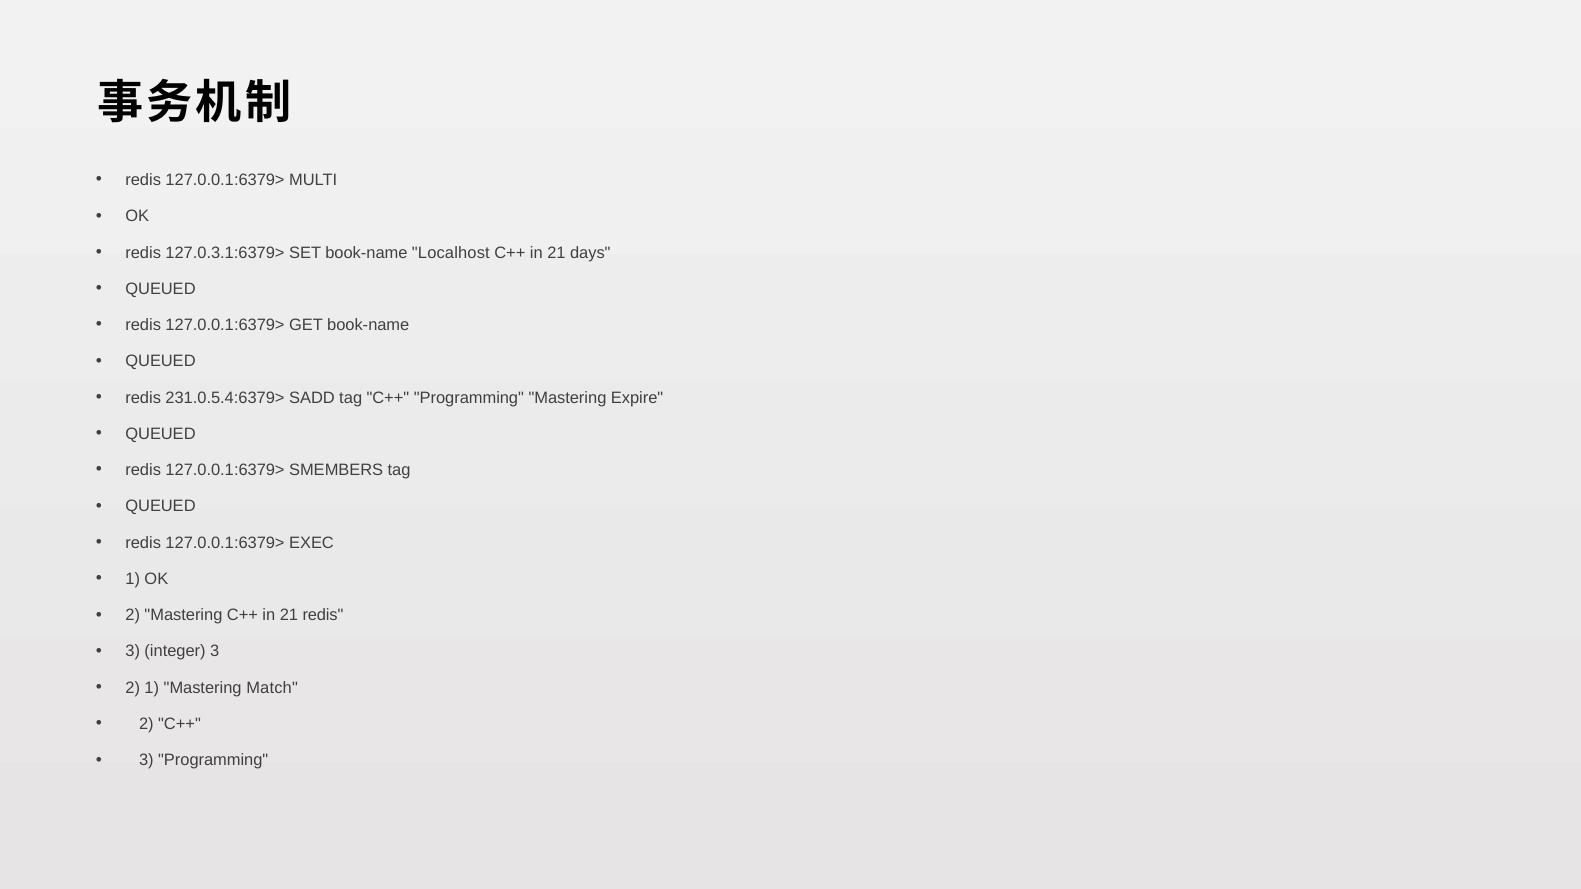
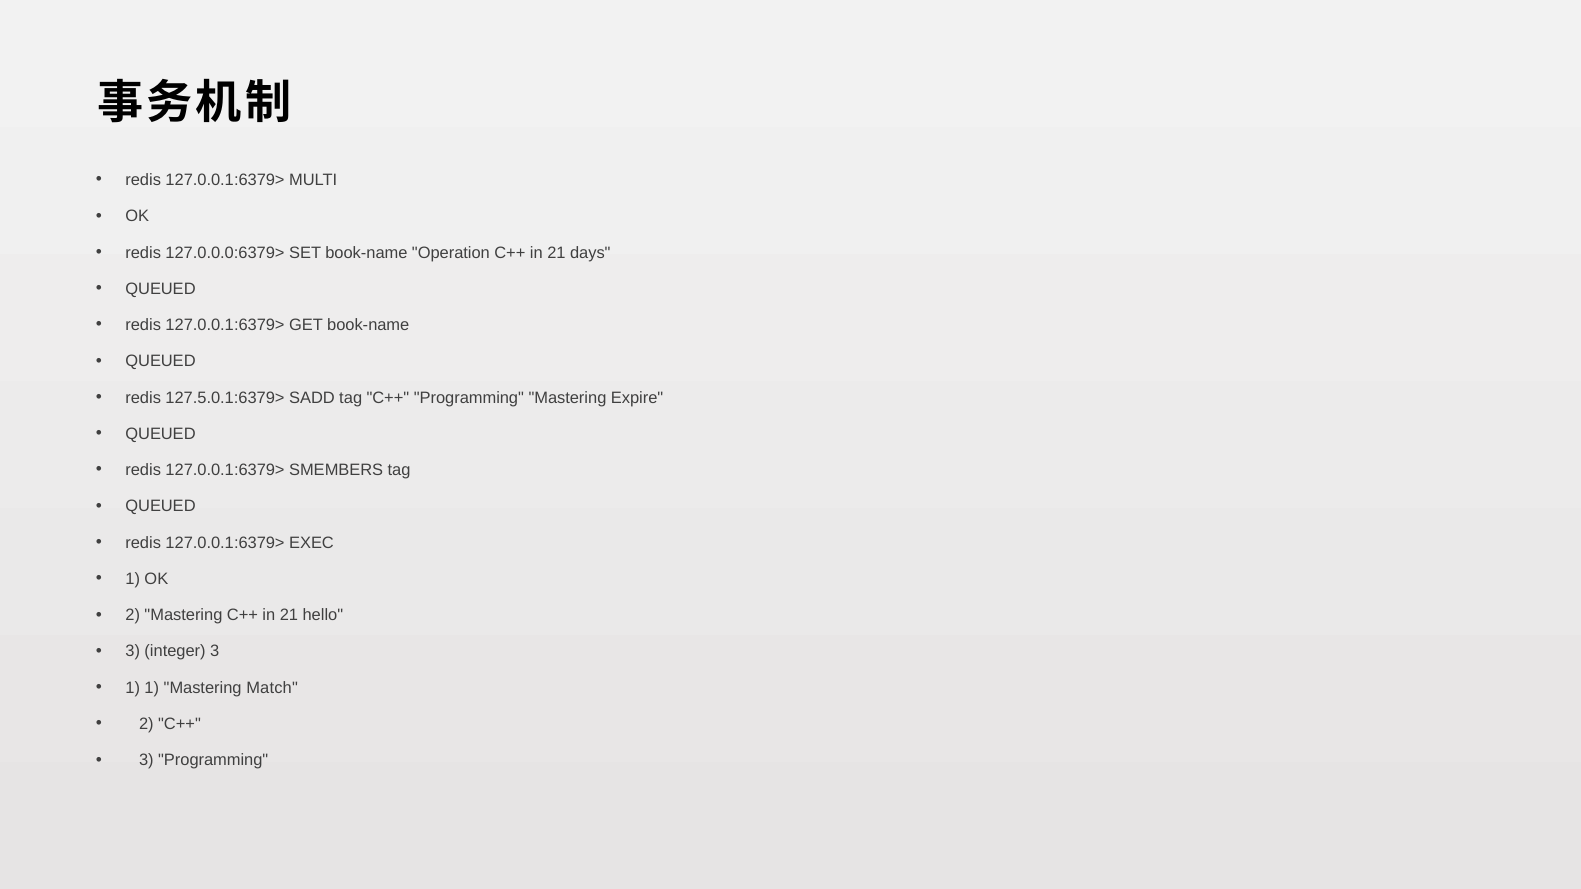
127.0.3.1:6379>: 127.0.3.1:6379> -> 127.0.0.0:6379> (225, 253)
Localhost: Localhost -> Operation (451, 253)
231.0.5.4:6379>: 231.0.5.4:6379> -> 127.5.0.1:6379> (225, 398)
21 redis: redis -> hello (323, 615)
2: 2 -> 1 (133, 688)
